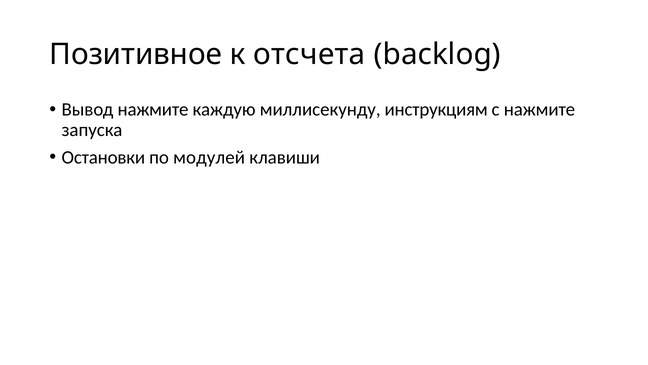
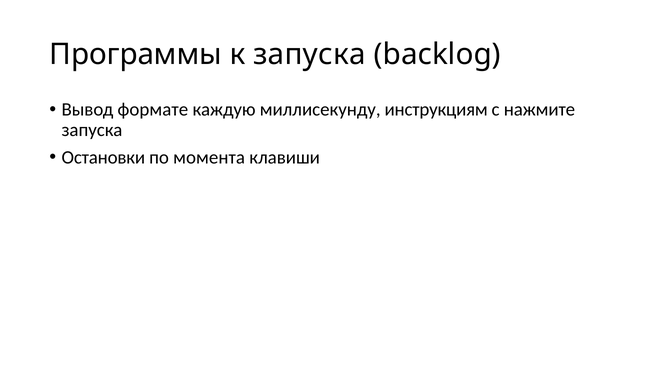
Позитивное: Позитивное -> Программы (136, 54)
к отсчета: отсчета -> запуска (309, 54)
Вывод нажмите: нажмите -> формате (153, 110)
модулей: модулей -> момента (209, 157)
